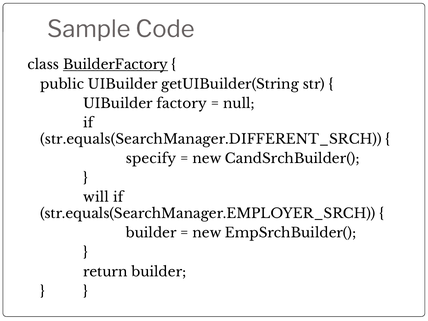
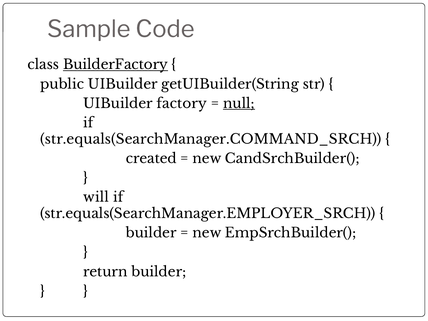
null underline: none -> present (239, 104)
str.equals(SearchManager.DIFFERENT_SRCH: str.equals(SearchManager.DIFFERENT_SRCH -> str.equals(SearchManager.COMMAND_SRCH (211, 139)
specify: specify -> created (151, 159)
